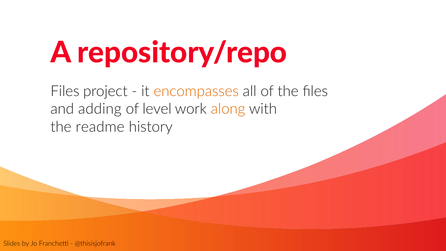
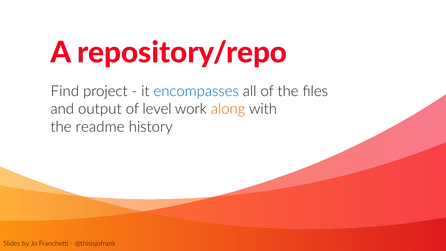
Files: Files -> Find (65, 91)
encompasses colour: orange -> blue (196, 91)
adding: adding -> output (100, 109)
